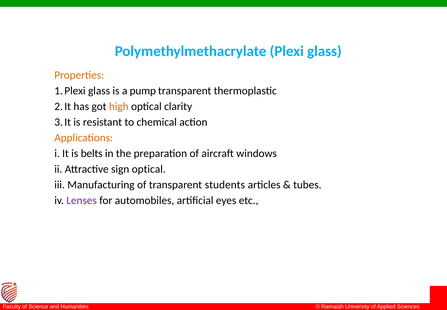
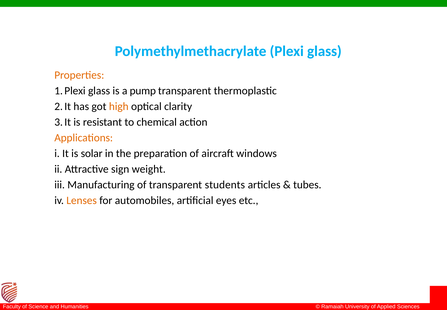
belts: belts -> solar (92, 153)
sign optical: optical -> weight (149, 169)
Lenses colour: purple -> orange (82, 200)
